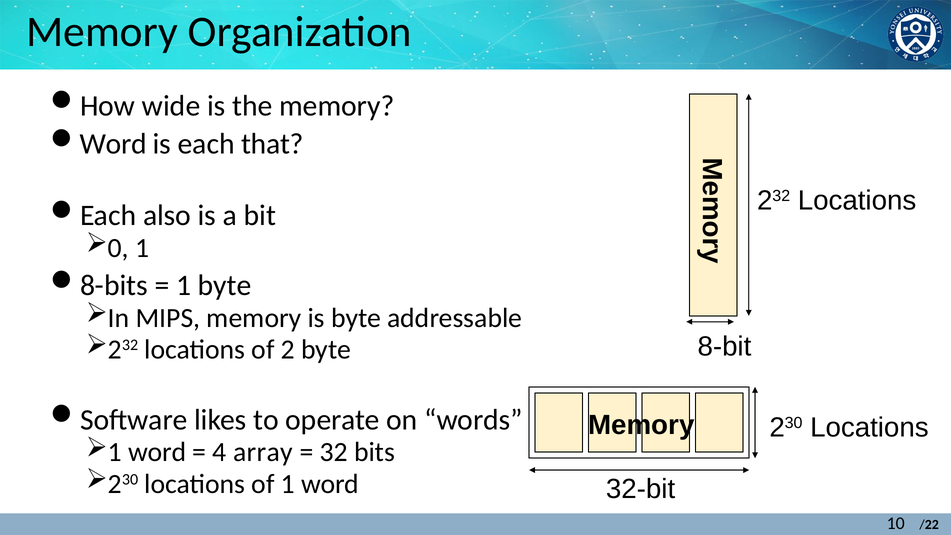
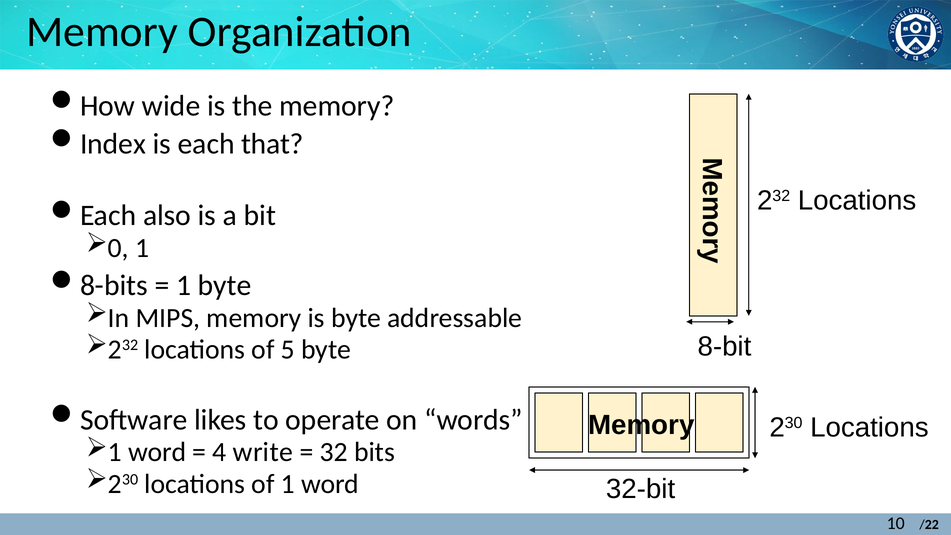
Word: Word -> Index (113, 144)
2: 2 -> 5 (288, 350)
array: array -> write (263, 452)
